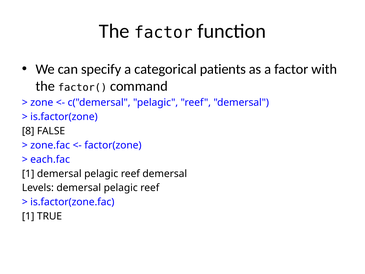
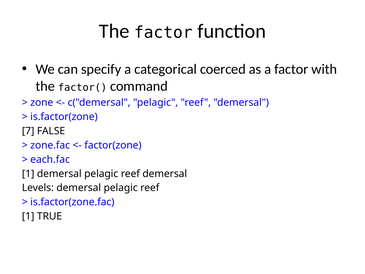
patients: patients -> coerced (223, 69)
8: 8 -> 7 (28, 131)
